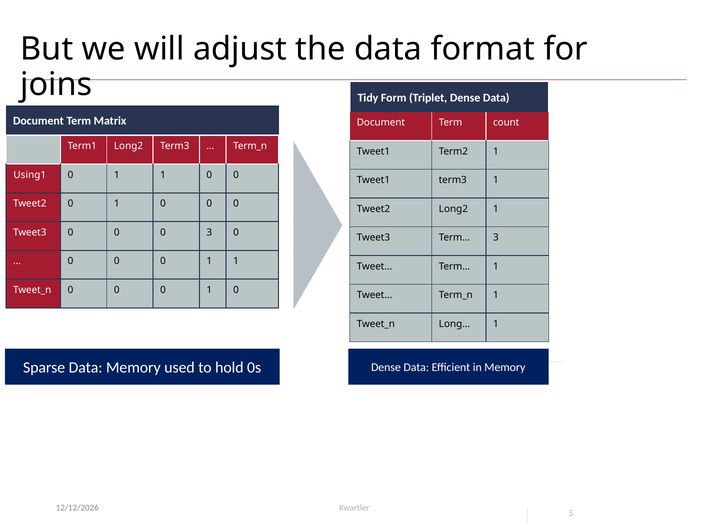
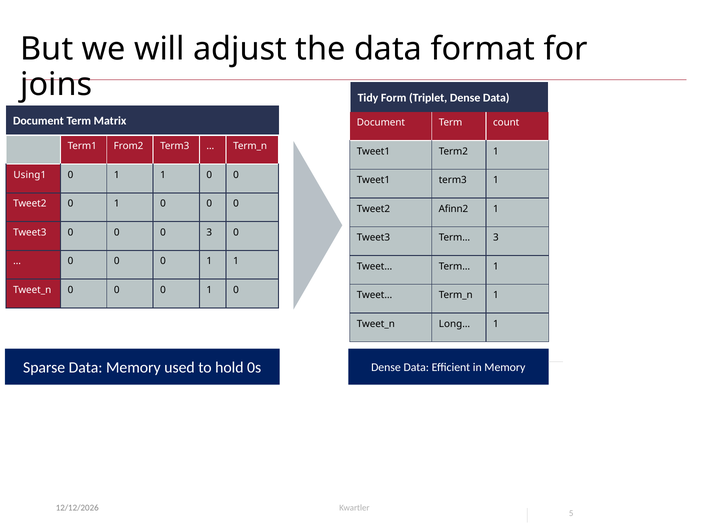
Term1 Long2: Long2 -> From2 (129, 146)
Tweet2 Long2: Long2 -> Afinn2 (453, 209)
